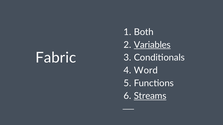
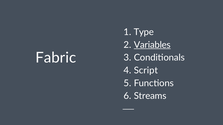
Both: Both -> Type (144, 32)
Word: Word -> Script (146, 71)
Streams underline: present -> none (150, 96)
